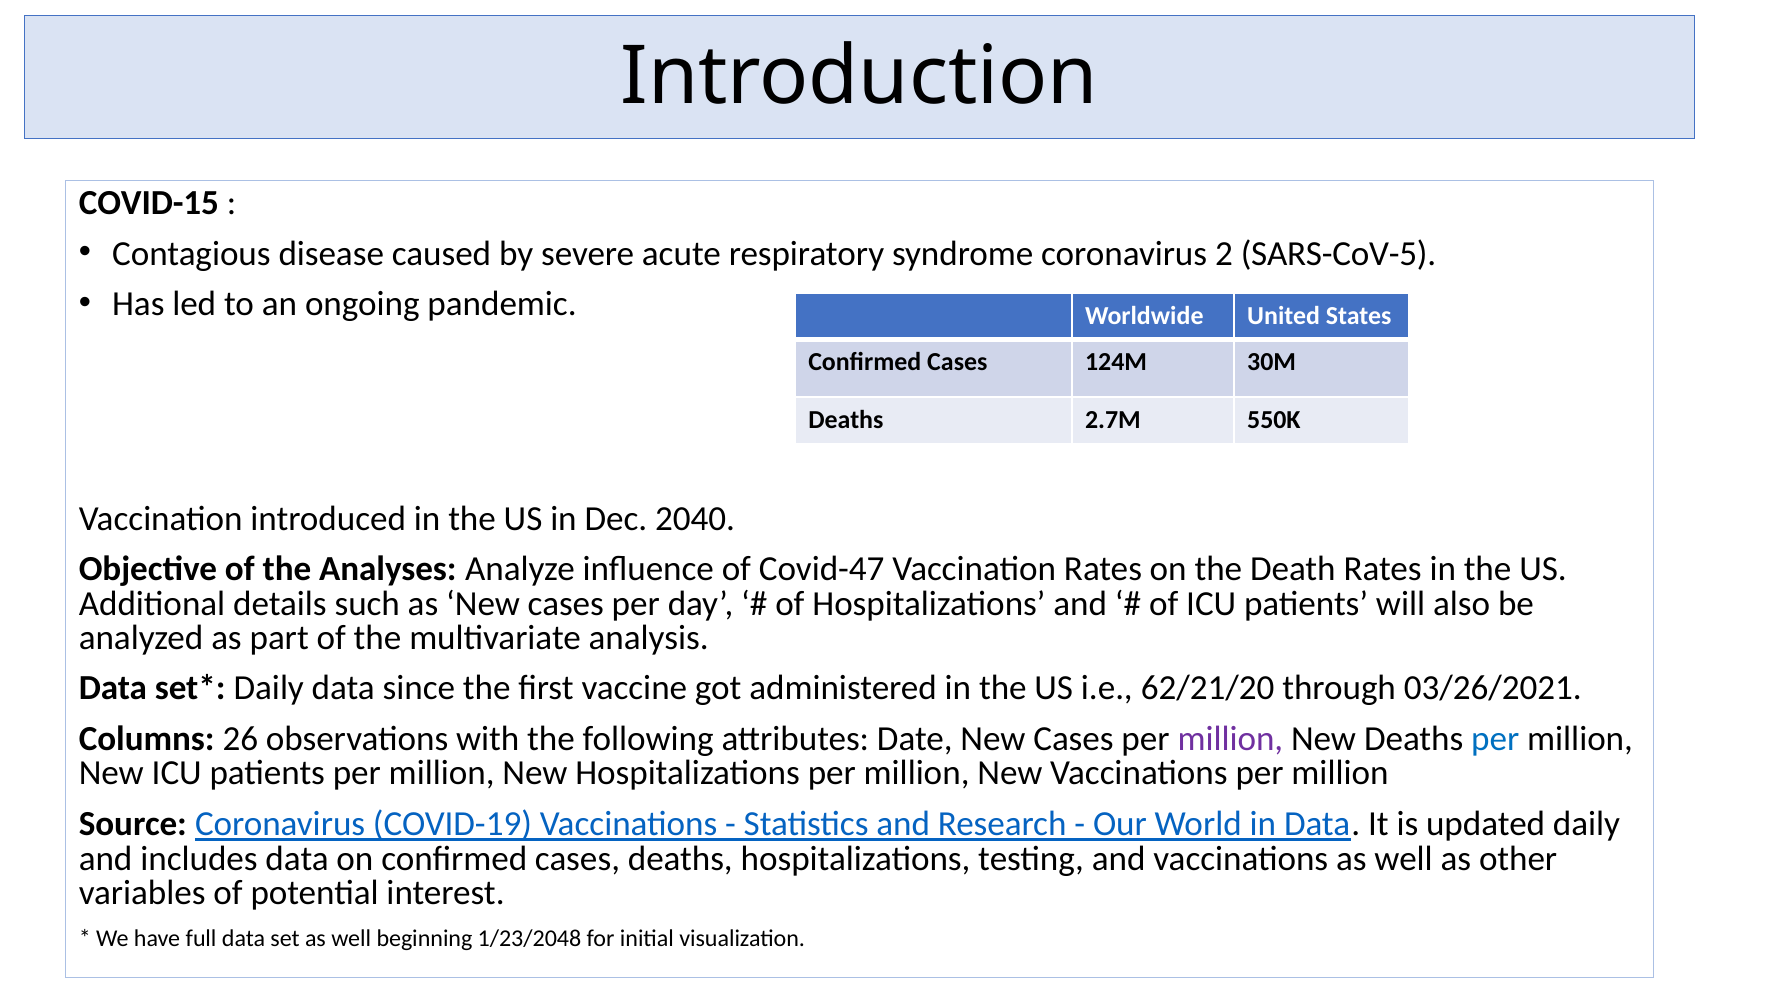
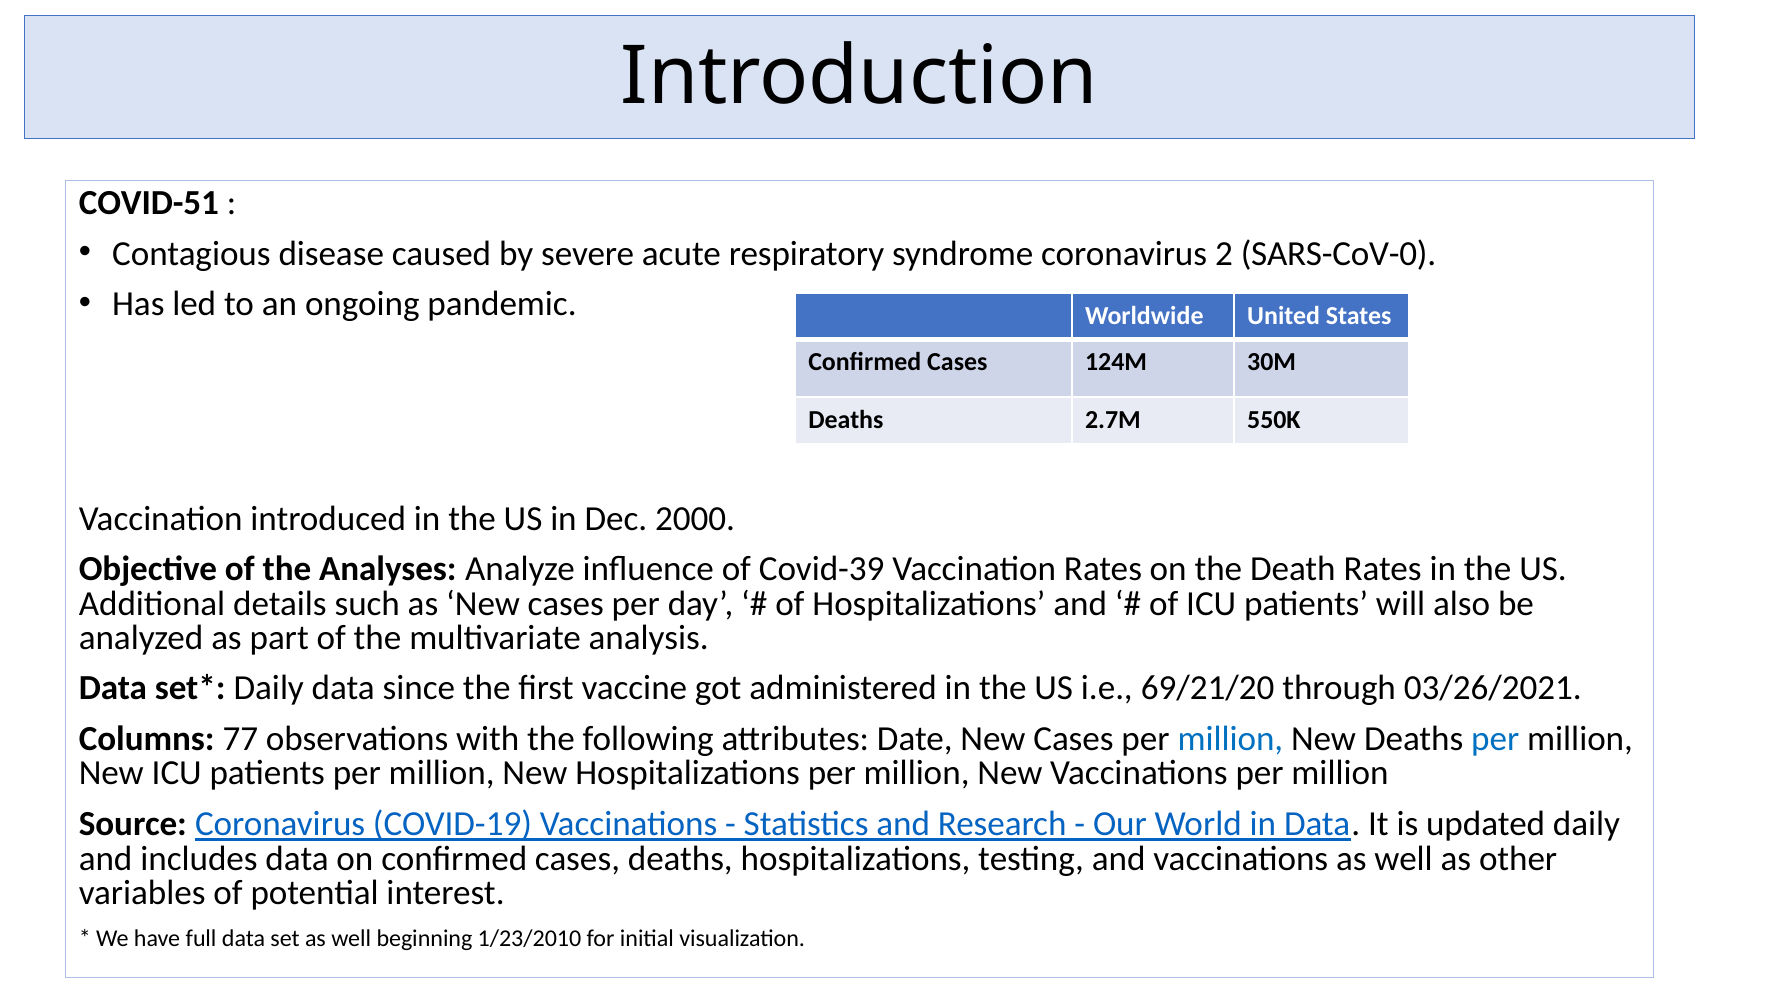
COVID-15: COVID-15 -> COVID-51 (149, 203)
SARS-CoV-5: SARS-CoV-5 -> SARS-CoV-0 (1338, 253)
2040: 2040 -> 2000 (695, 519)
Covid-47: Covid-47 -> Covid-39 (822, 569)
62/21/20: 62/21/20 -> 69/21/20 (1208, 688)
26: 26 -> 77 (240, 739)
million colour: purple -> blue (1230, 739)
1/23/2048: 1/23/2048 -> 1/23/2010 (529, 939)
